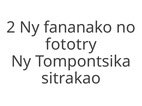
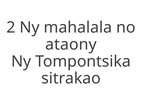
fananako: fananako -> mahalala (78, 28)
fototry: fototry -> ataony (71, 45)
